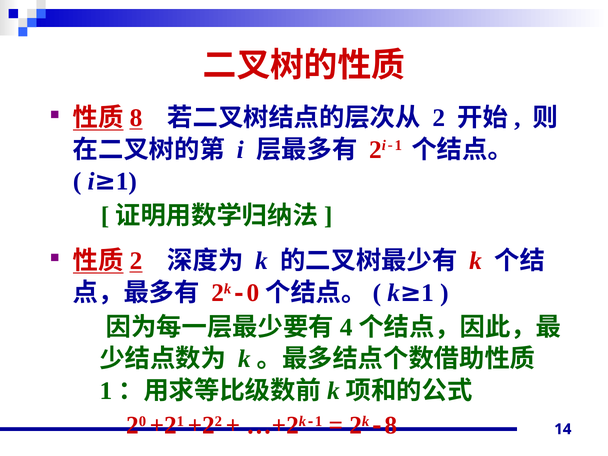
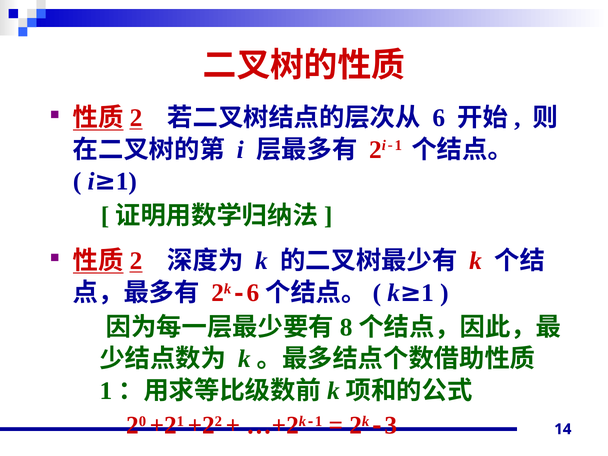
8: 8 -> 2 (136, 118)
2: 2 -> 6 (439, 118)
0: 0 -> 6 (253, 293)
4: 4 -> 8 (346, 327)
8: 8 -> 3 (391, 425)
